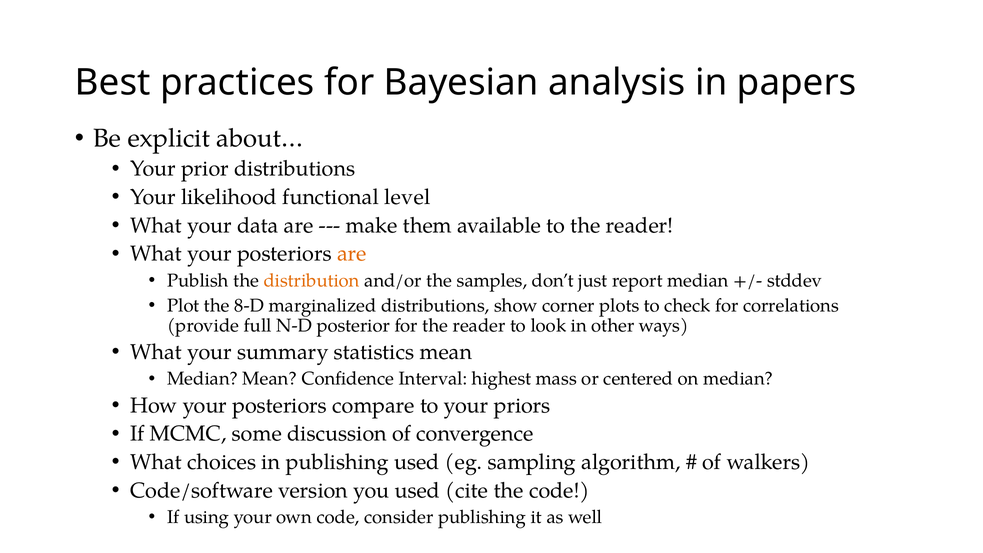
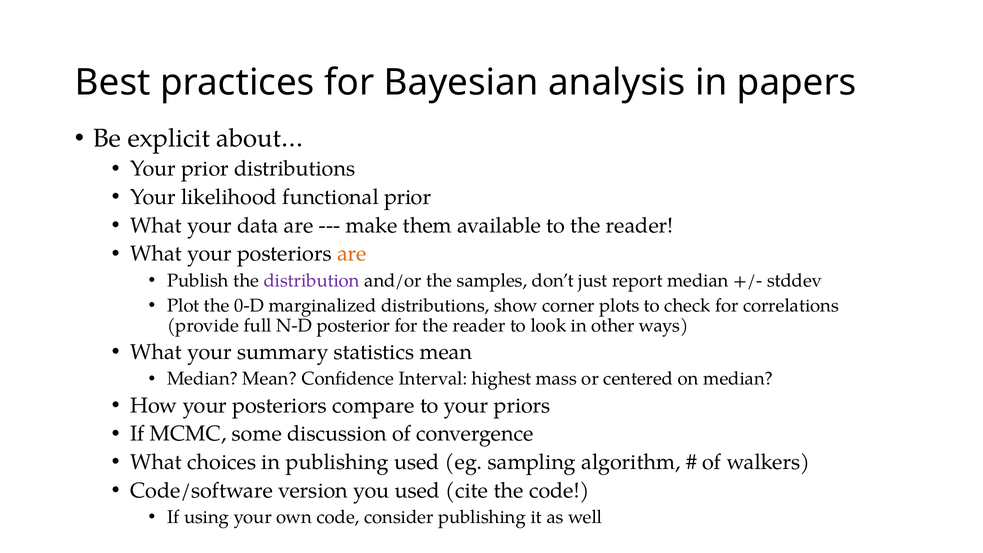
functional level: level -> prior (408, 197)
distribution colour: orange -> purple (312, 280)
8-D: 8-D -> 0-D (249, 305)
